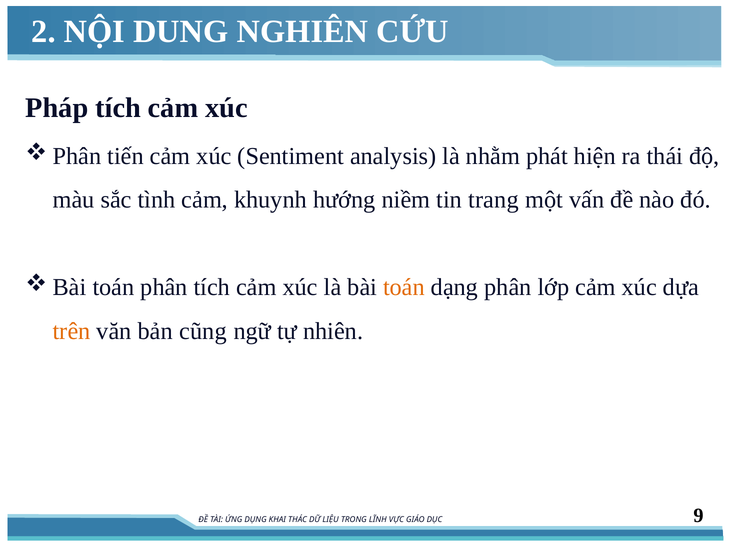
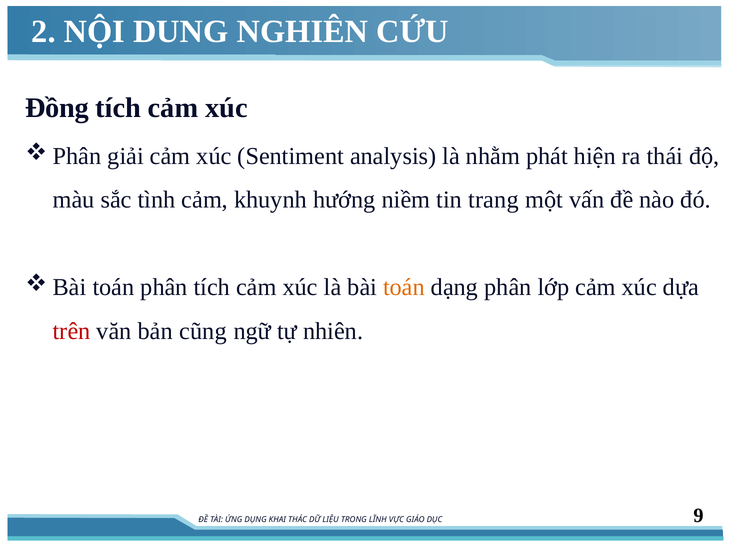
Pháp: Pháp -> Đồng (57, 108)
tiến: tiến -> giải (126, 156)
trên colour: orange -> red (72, 331)
